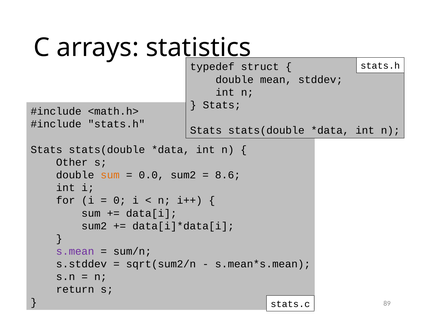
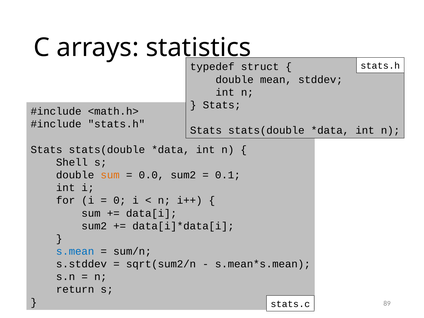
Other: Other -> Shell (72, 162)
8.6: 8.6 -> 0.1 (228, 175)
s.mean colour: purple -> blue (75, 251)
